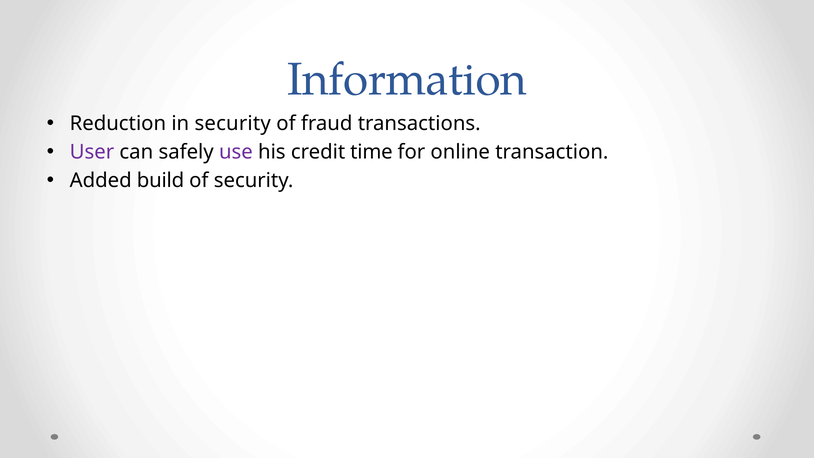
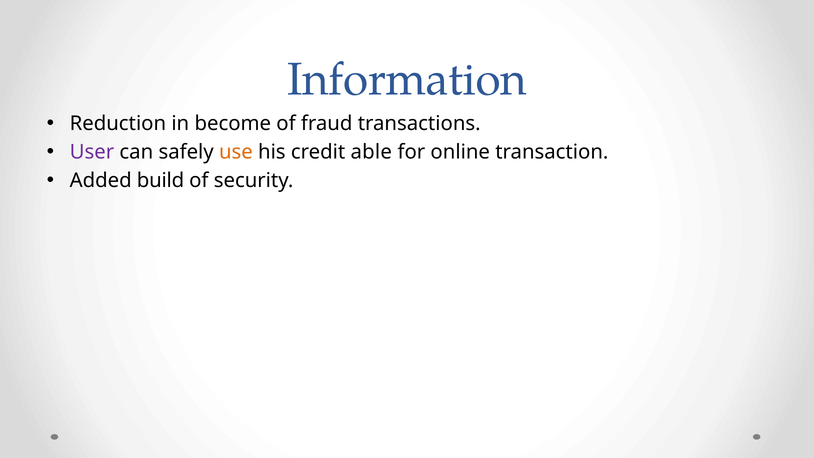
in security: security -> become (233, 124)
use colour: purple -> orange (236, 152)
time: time -> able (371, 152)
